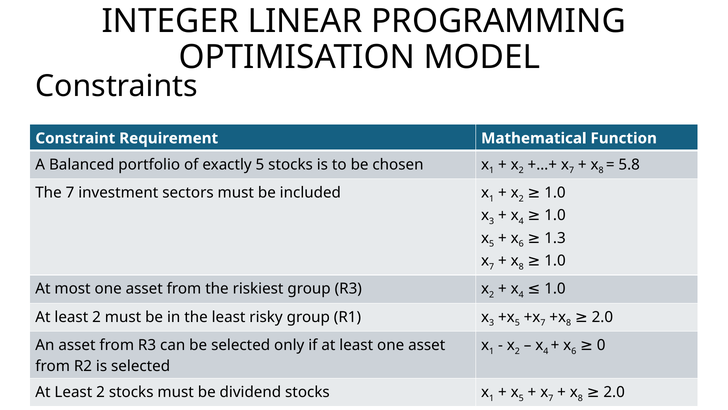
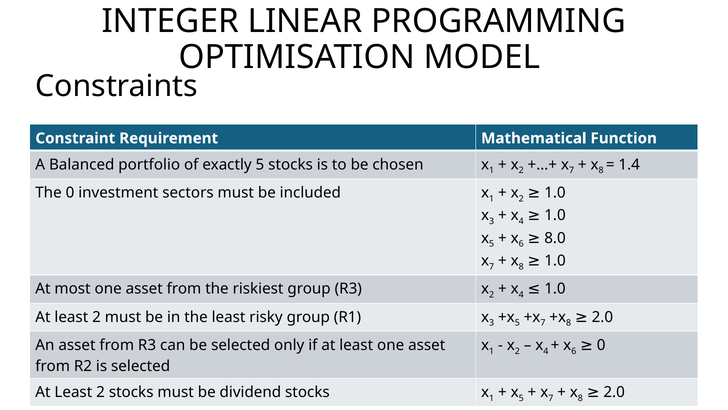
5.8: 5.8 -> 1.4 (629, 164)
The 7: 7 -> 0 (70, 193)
1.3: 1.3 -> 8.0 (555, 238)
